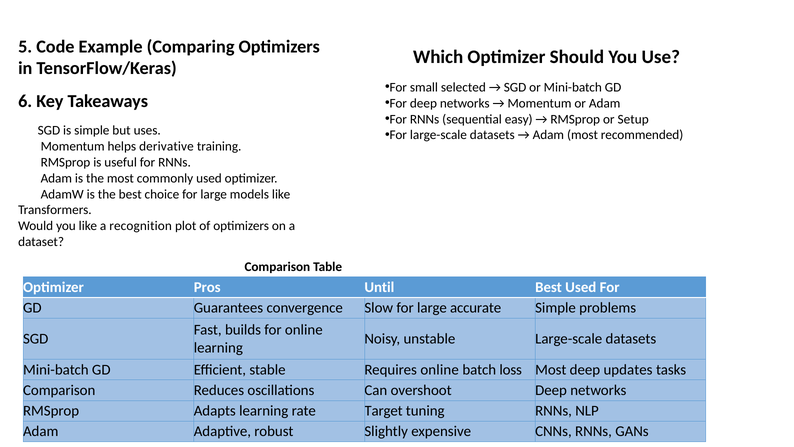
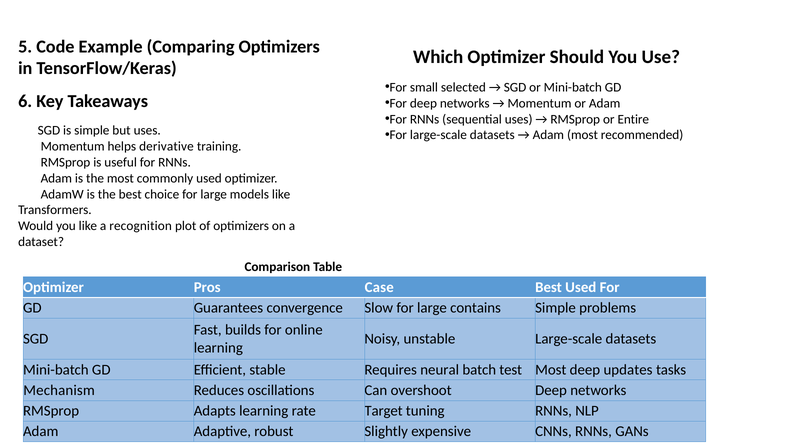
sequential easy: easy -> uses (519, 119)
Setup: Setup -> Entire (633, 119)
Until: Until -> Case (379, 287)
accurate: accurate -> contains (476, 308)
Requires online: online -> neural (440, 369)
loss: loss -> test (511, 369)
Comparison: Comparison -> Mechanism (59, 390)
